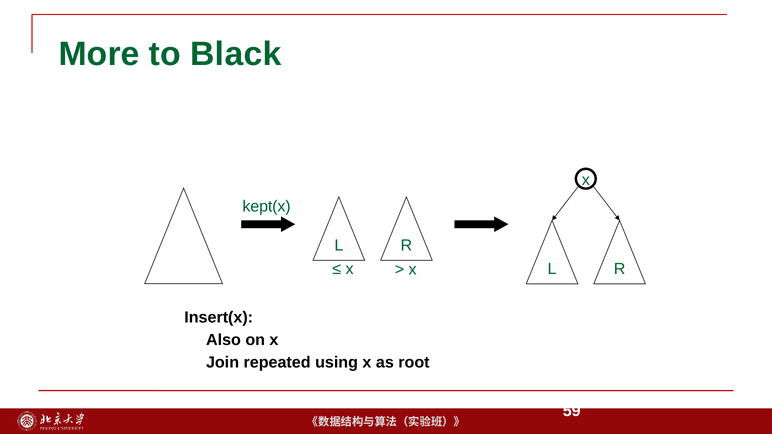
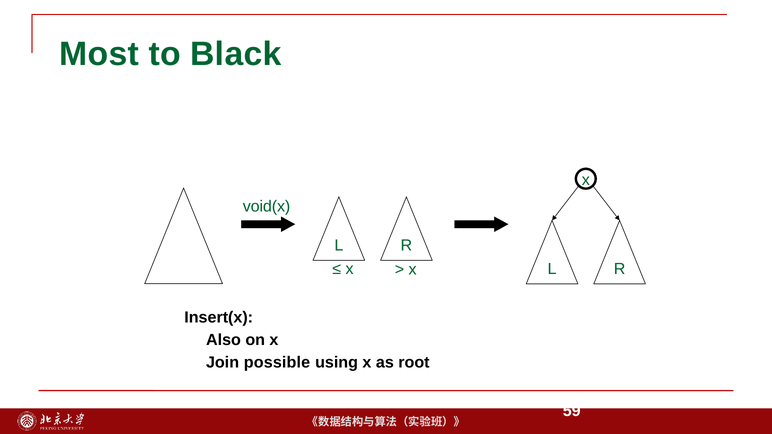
More: More -> Most (99, 54)
kept(x: kept(x -> void(x (267, 207)
repeated: repeated -> possible (277, 363)
